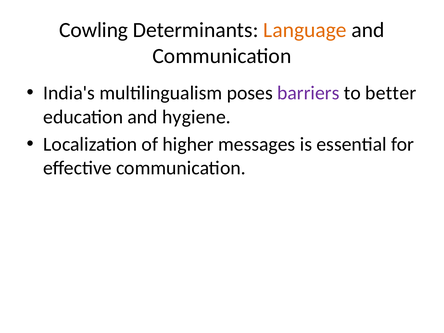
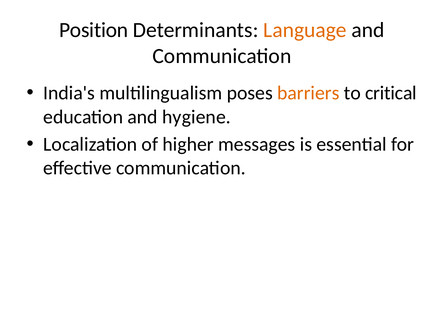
Cowling: Cowling -> Position (94, 30)
barriers colour: purple -> orange (308, 93)
better: better -> critical (391, 93)
